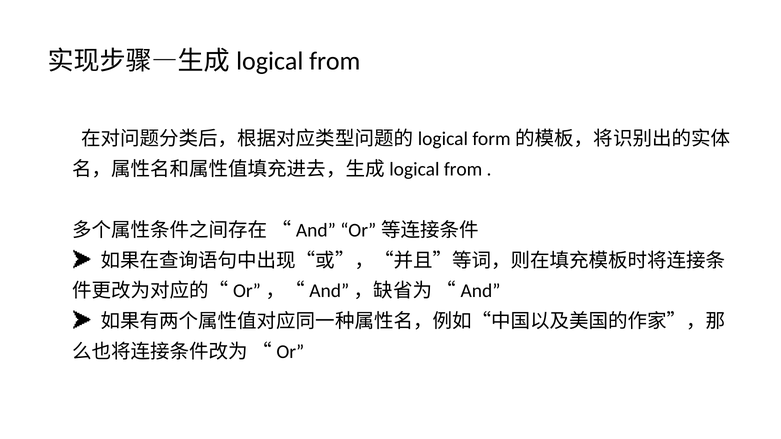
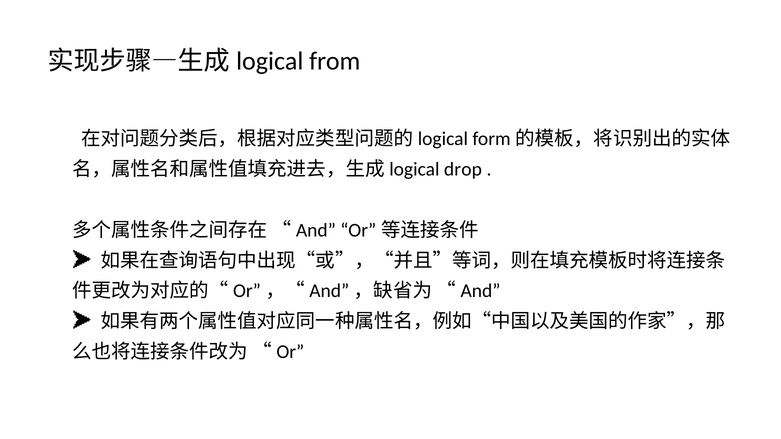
from: from -> drop (463, 169)
